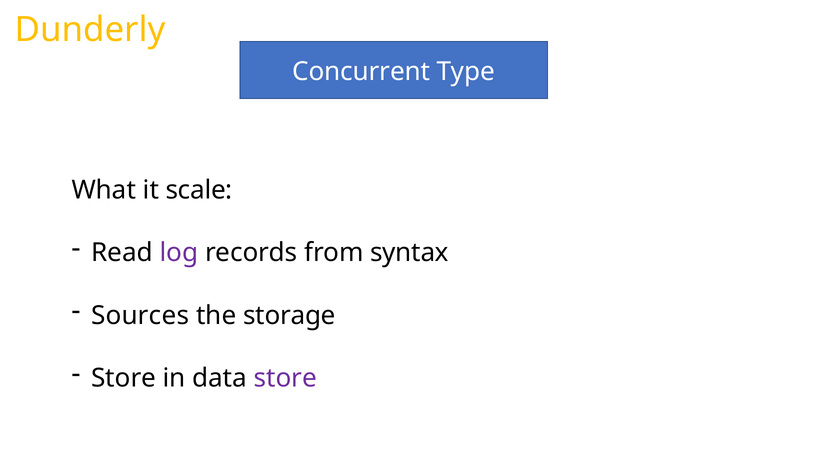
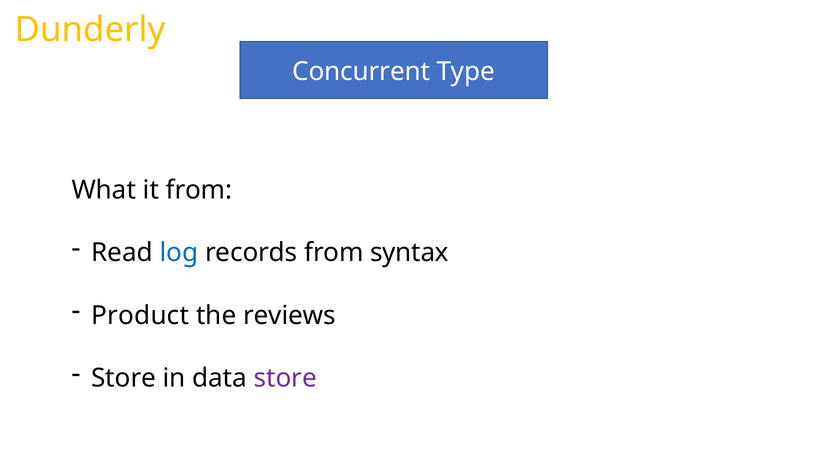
it scale: scale -> from (199, 190)
log colour: purple -> blue (179, 253)
Sources: Sources -> Product (140, 315)
storage: storage -> reviews (289, 315)
